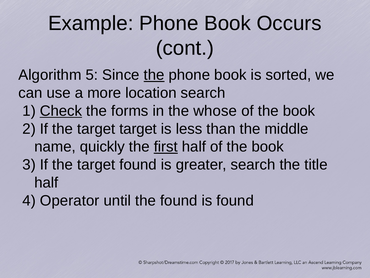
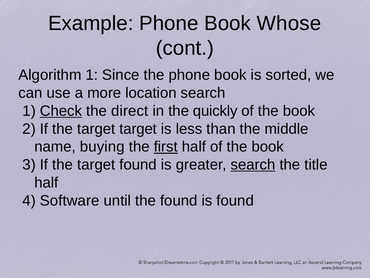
Occurs: Occurs -> Whose (289, 23)
Algorithm 5: 5 -> 1 (92, 75)
the underline: present -> none (154, 75)
forms: forms -> direct (130, 111)
whose: whose -> quickly (215, 111)
quickly: quickly -> buying (102, 147)
search underline: none -> present (253, 164)
Operator: Operator -> Software (70, 200)
